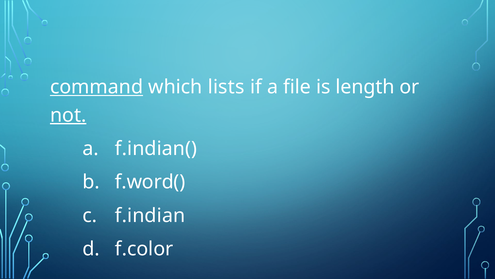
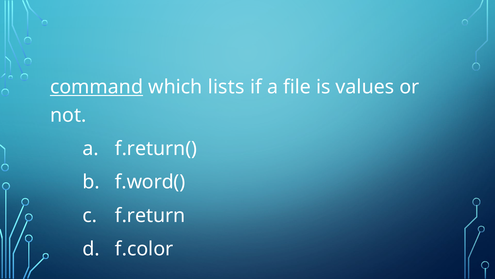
length: length -> values (365, 87)
not underline: present -> none (68, 115)
f.indian(: f.indian( -> f.return( (156, 148)
f.indian: f.indian -> f.return (150, 215)
